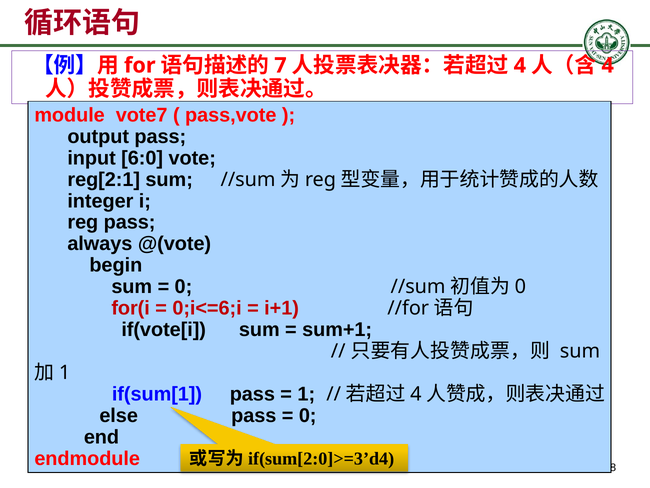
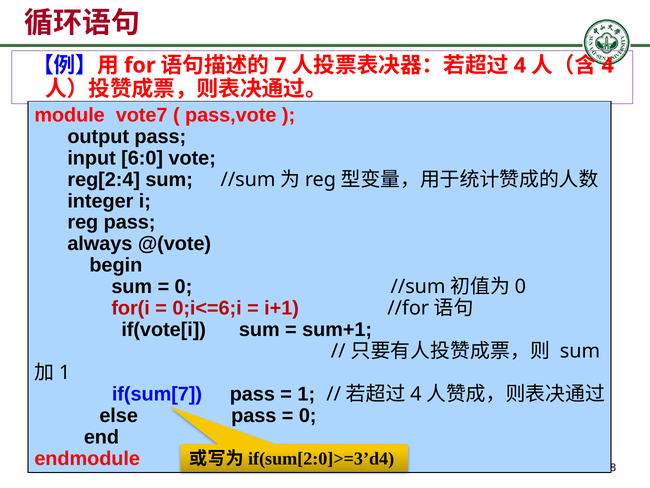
reg[2:1: reg[2:1 -> reg[2:4 (104, 179)
if(sum[1: if(sum[1 -> if(sum[7 (157, 394)
